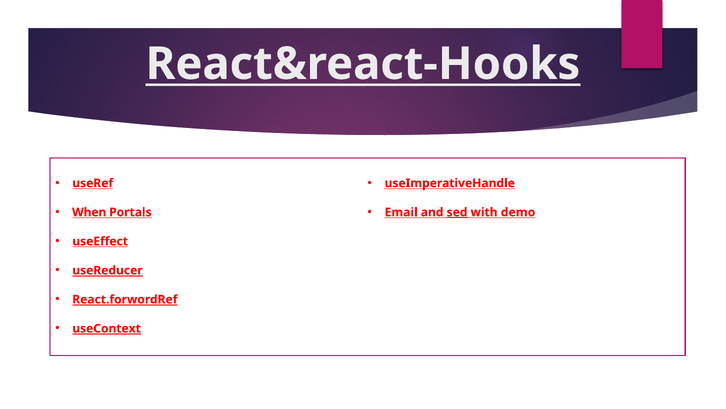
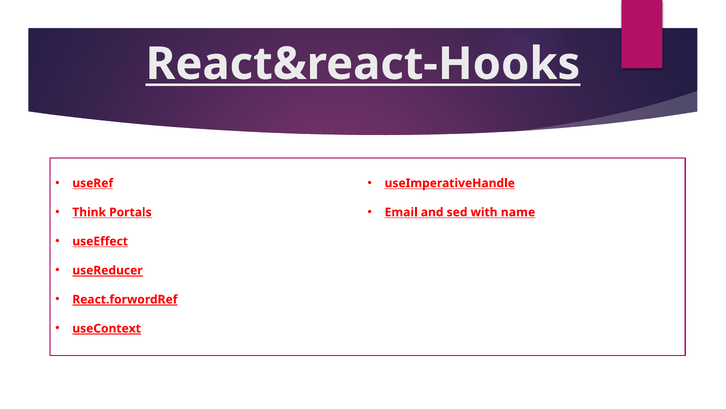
When: When -> Think (89, 212)
sed underline: present -> none (457, 212)
demo: demo -> name (518, 212)
